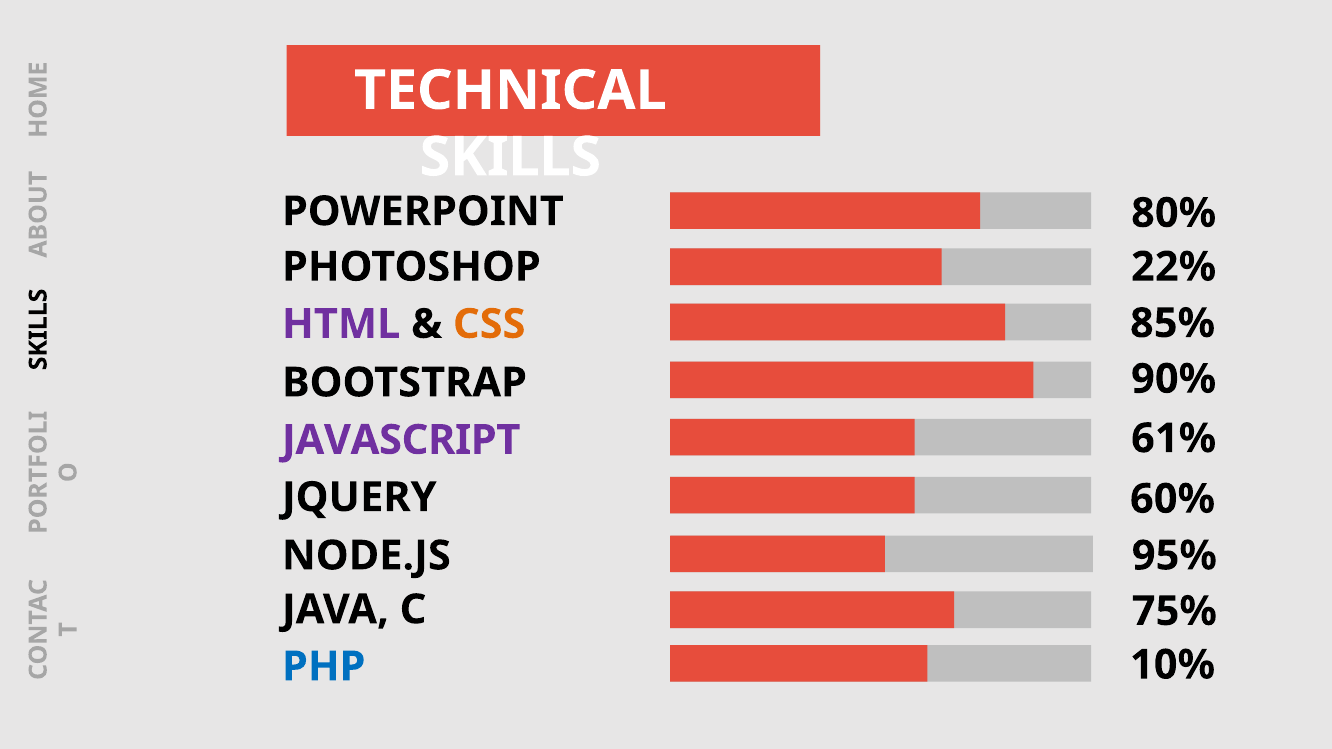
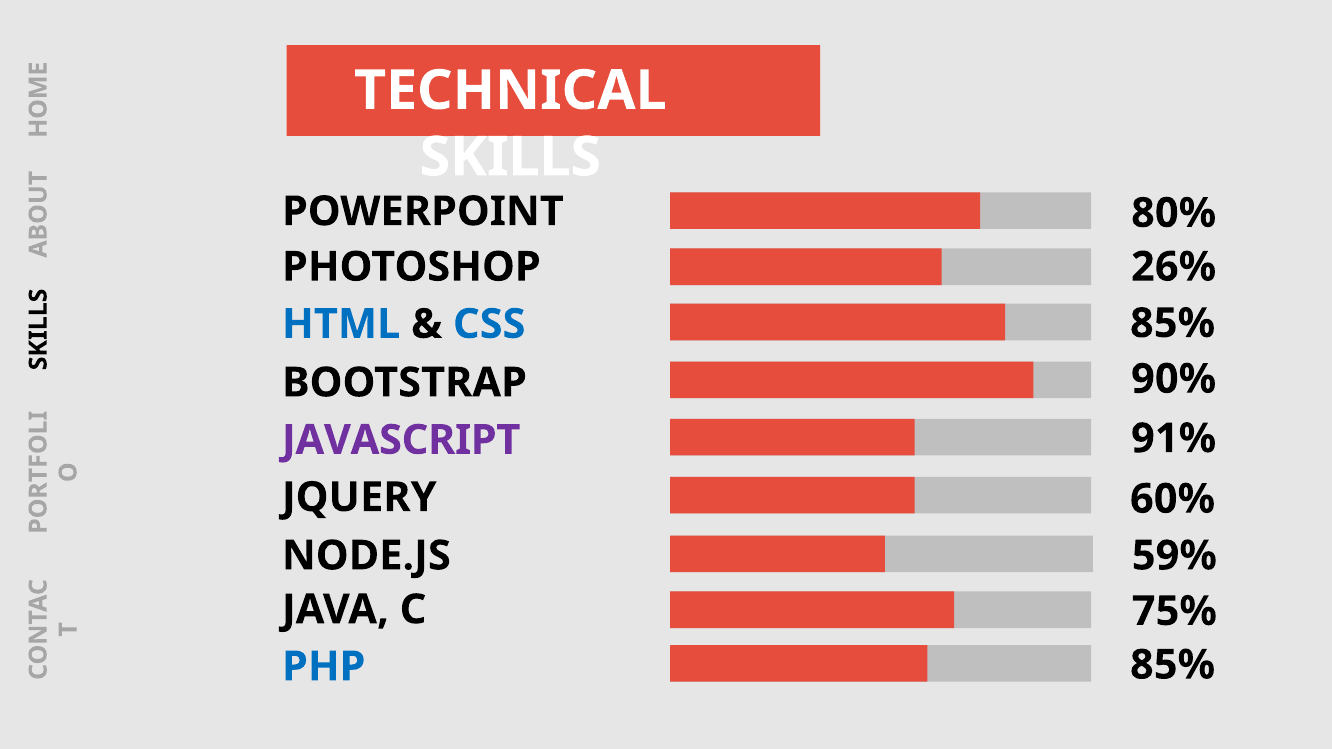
22%: 22% -> 26% (1174, 267)
HTML colour: purple -> blue (341, 324)
CSS colour: orange -> blue (489, 324)
61%: 61% -> 91% (1174, 439)
95%: 95% -> 59% (1174, 556)
10%: 10% -> 85% (1173, 665)
